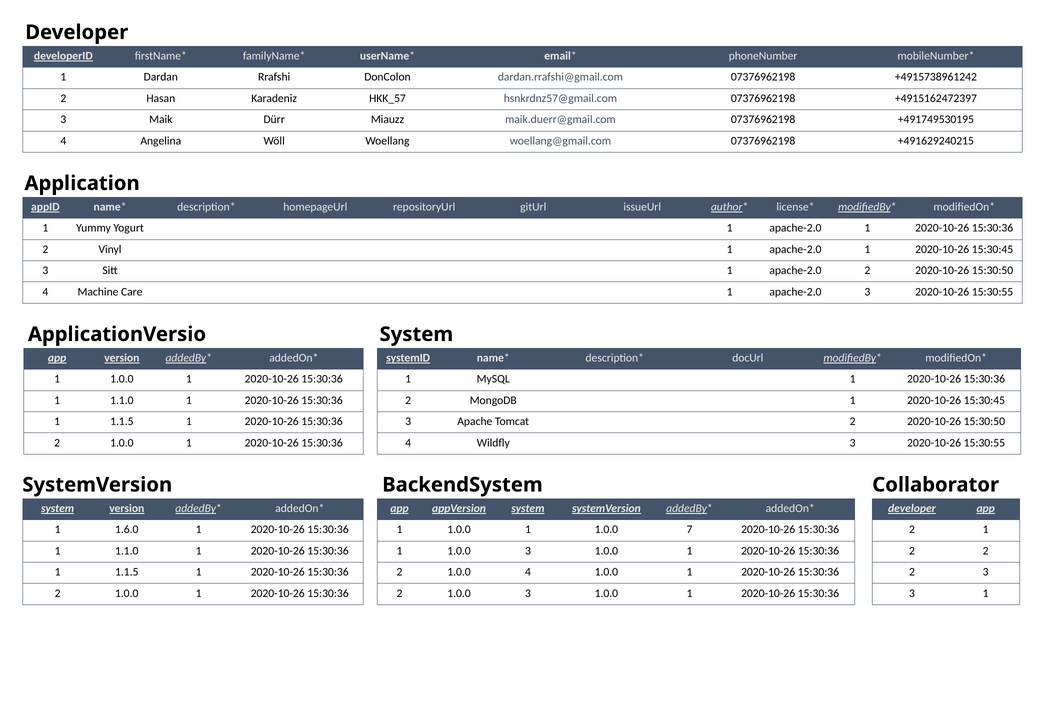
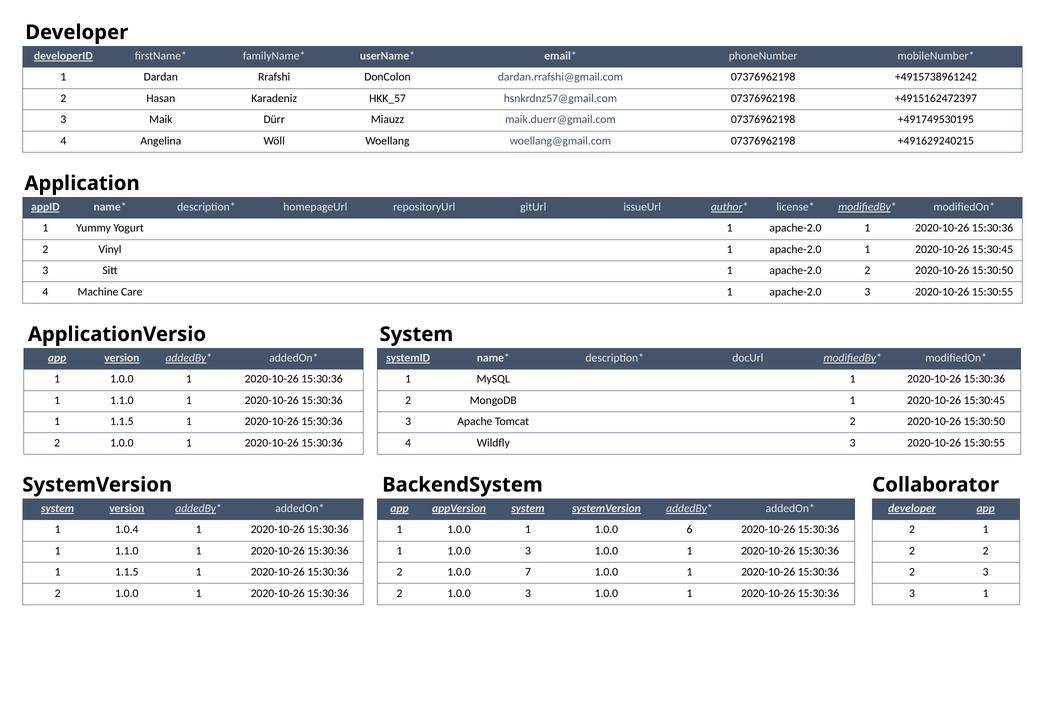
1.6.0: 1.6.0 -> 1.0.4 (127, 529)
7: 7 -> 6 (689, 529)
1.0.0 4: 4 -> 7 (528, 572)
